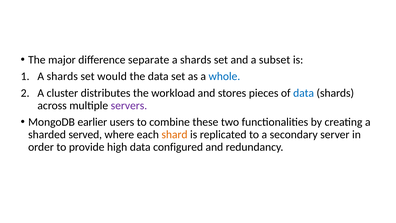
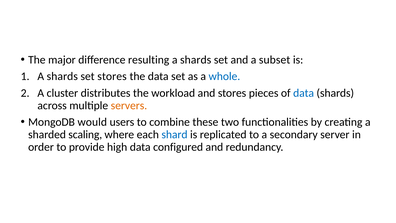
separate: separate -> resulting (149, 60)
set would: would -> stores (112, 76)
servers colour: purple -> orange (129, 105)
earlier: earlier -> would (92, 122)
served: served -> scaling (85, 134)
shard colour: orange -> blue (175, 134)
